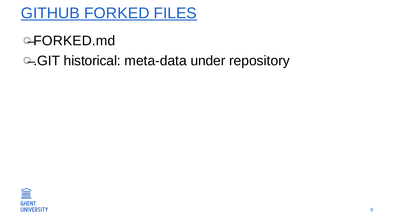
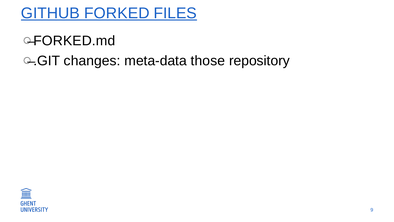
historical: historical -> changes (92, 61)
under: under -> those (208, 61)
